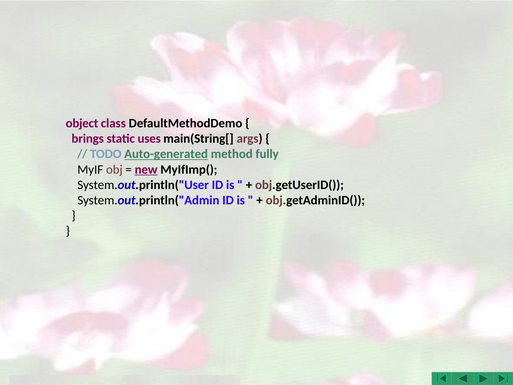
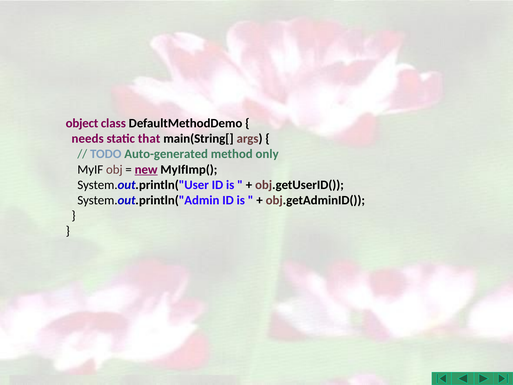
brings: brings -> needs (88, 139)
uses: uses -> that (149, 139)
Auto-generated underline: present -> none (166, 154)
fully: fully -> only (267, 154)
